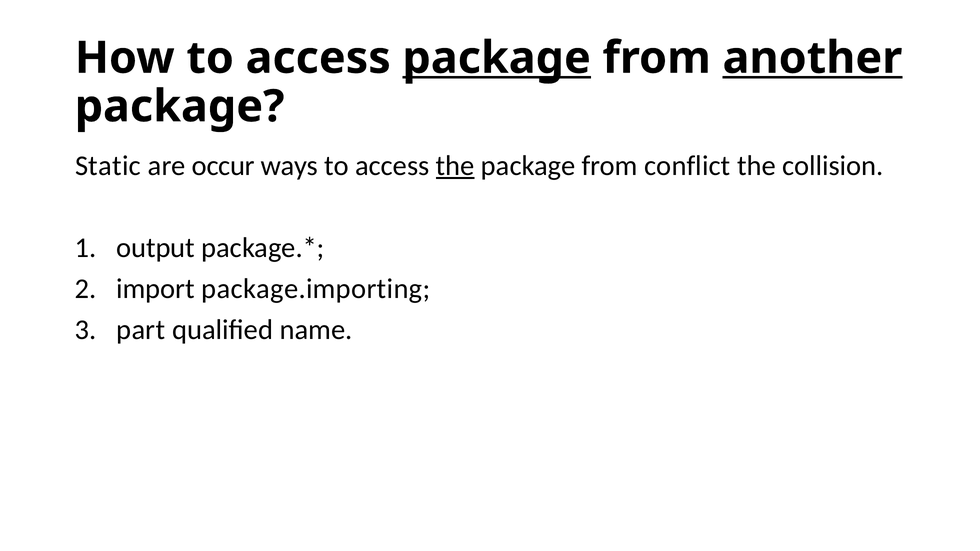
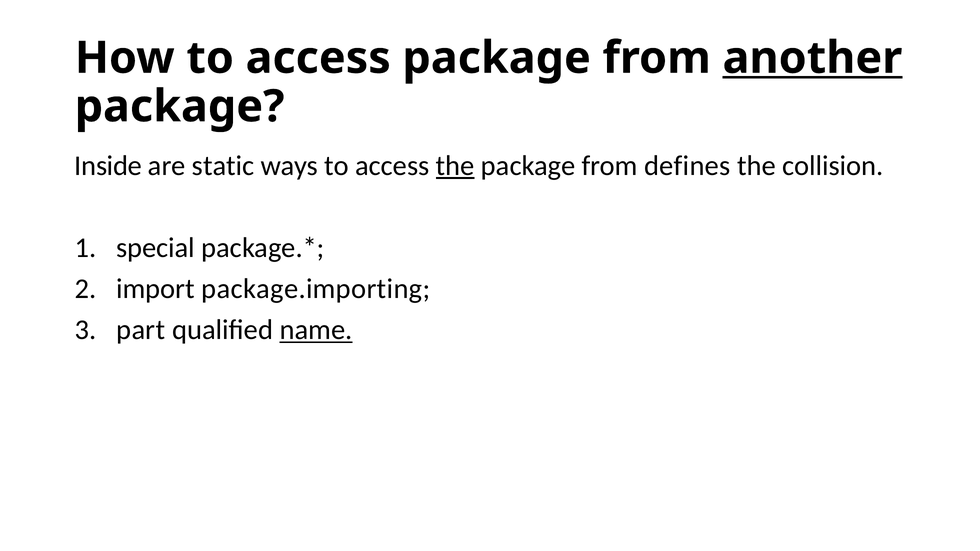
package underline: present -> none (497, 58)
Static: Static -> Inside (108, 166)
occur: occur -> static (223, 166)
conflict: conflict -> defines (687, 166)
output: output -> special (156, 248)
name underline: none -> present (316, 330)
